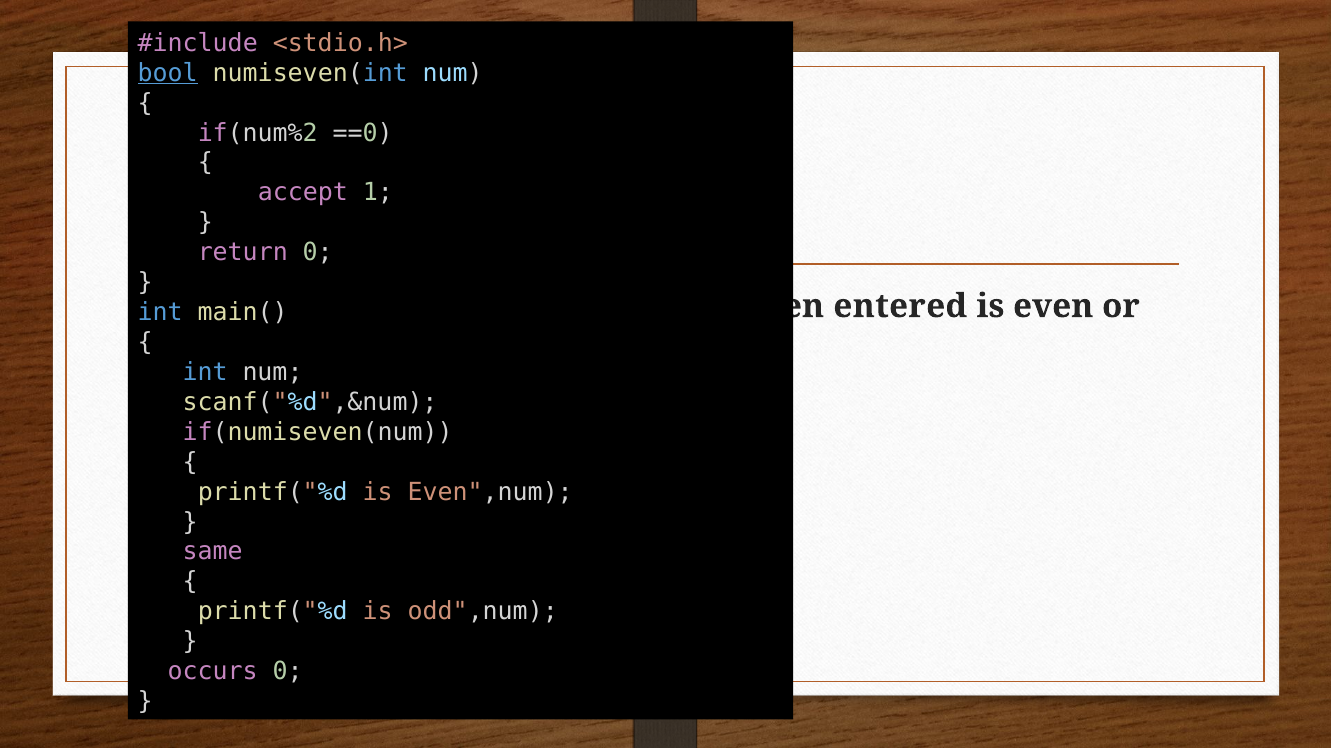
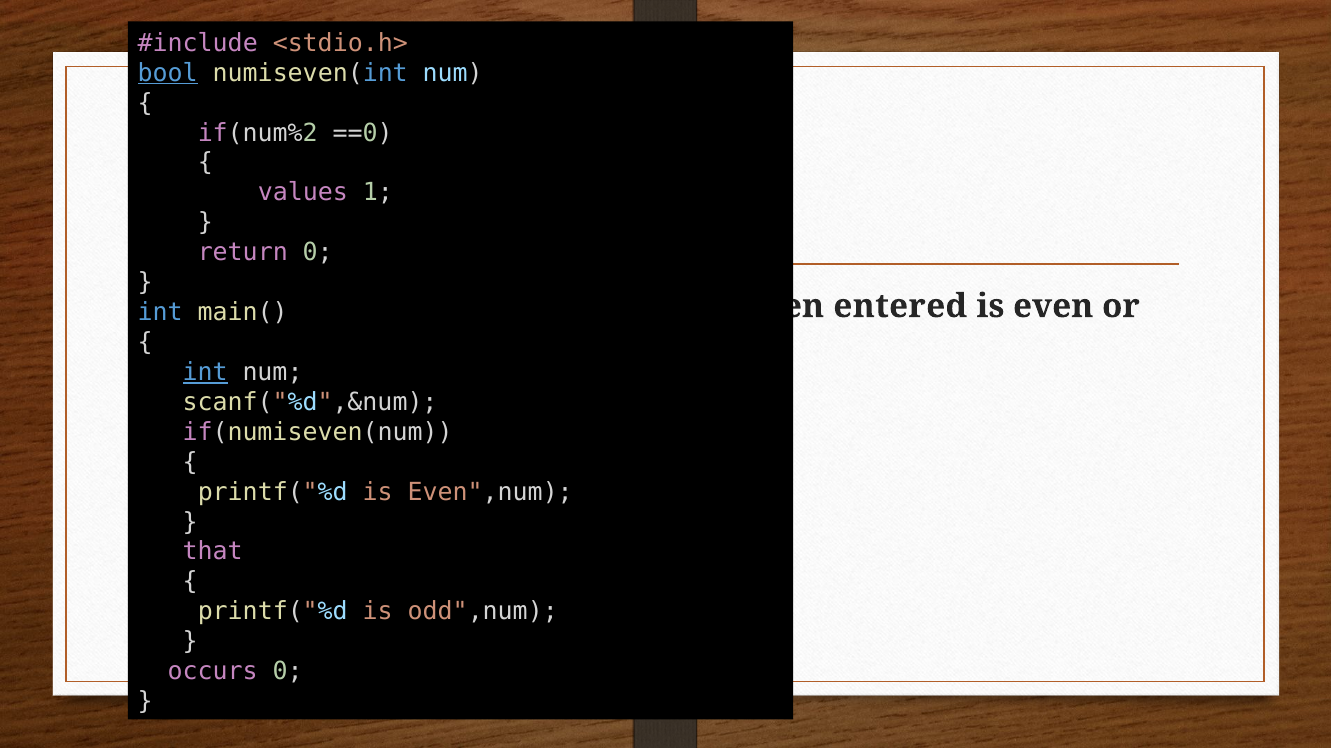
accept: accept -> values (303, 193)
int underline: none -> present (205, 373)
same: same -> that (213, 552)
